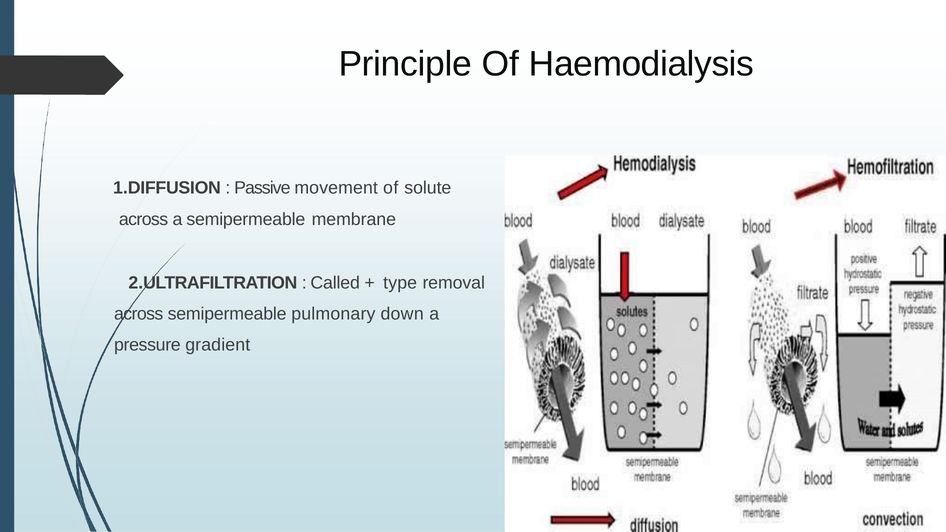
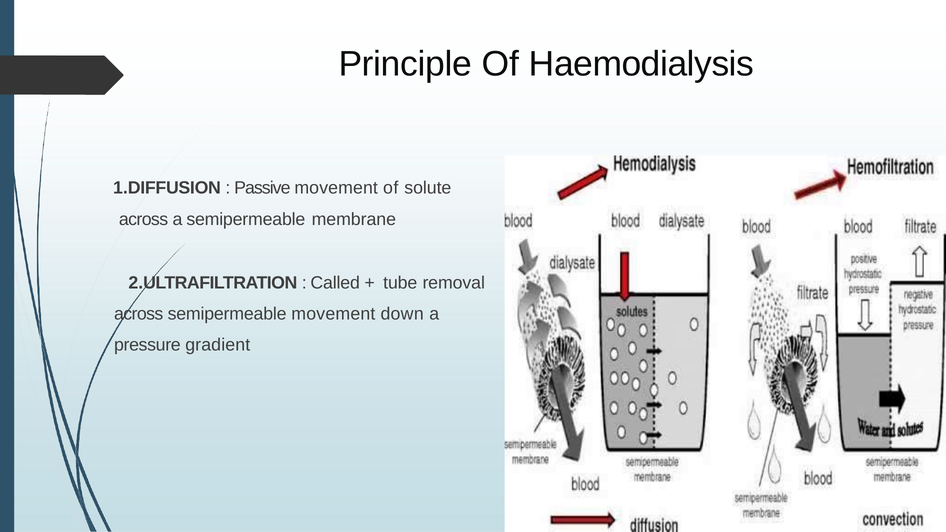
type: type -> tube (400, 283)
semipermeable pulmonary: pulmonary -> movement (333, 314)
